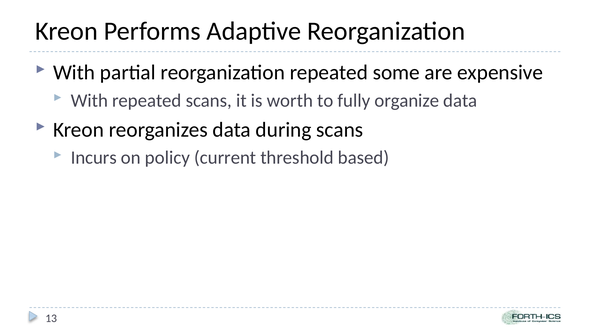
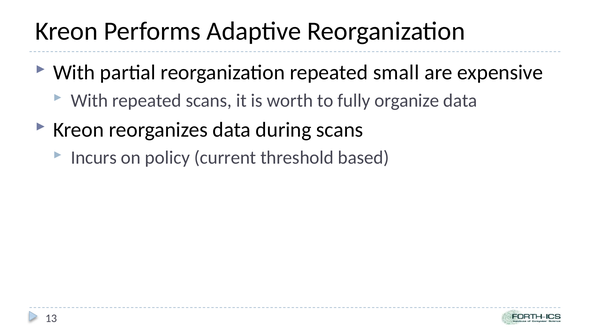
some: some -> small (396, 72)
